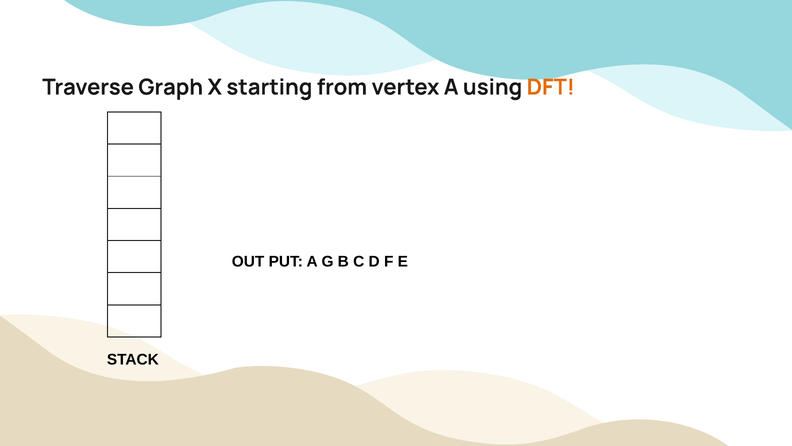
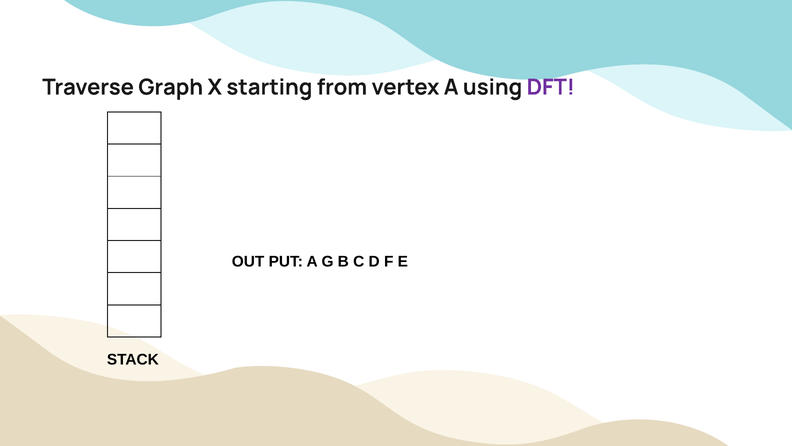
DFT colour: orange -> purple (551, 87)
